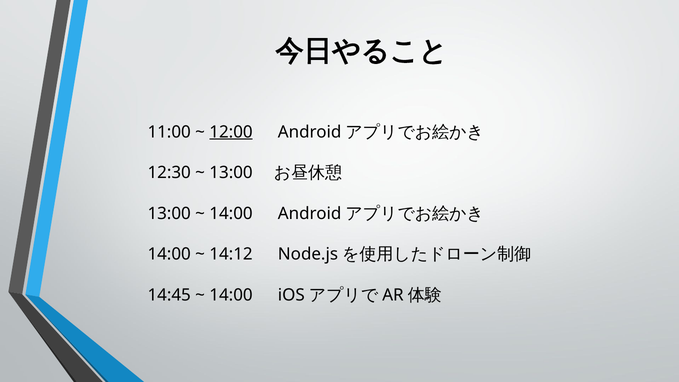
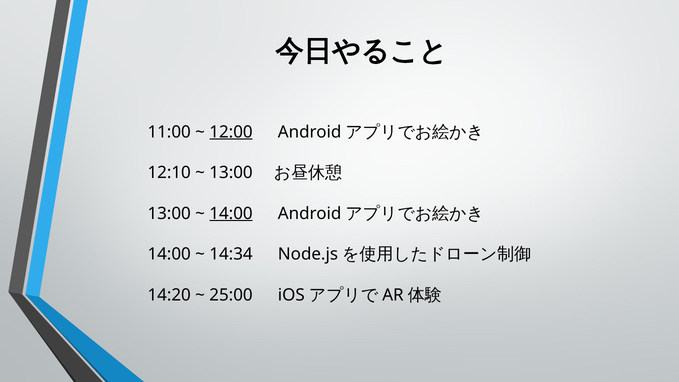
12:30: 12:30 -> 12:10 (169, 173)
14:00 underline: none -> present (231, 213)
14:12: 14:12 -> 14:34 (231, 254)
14:45: 14:45 -> 14:20 (169, 295)
14:00: 14:00 -> 25:00 (231, 295)
